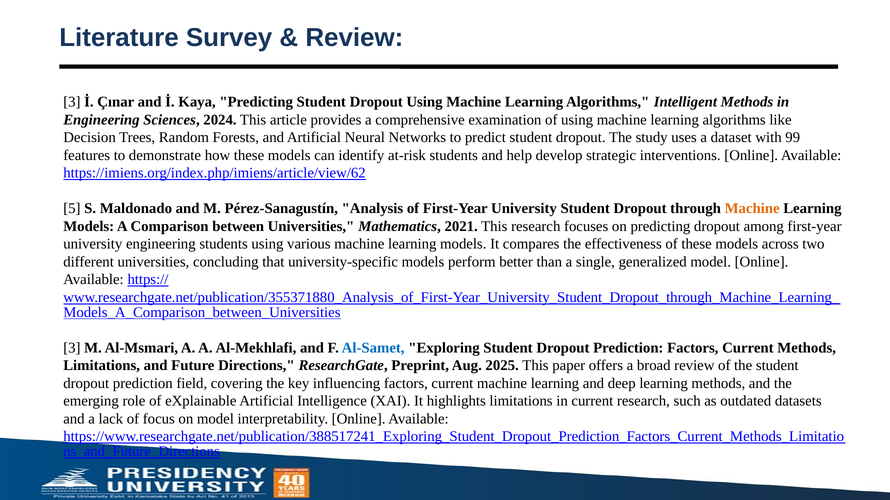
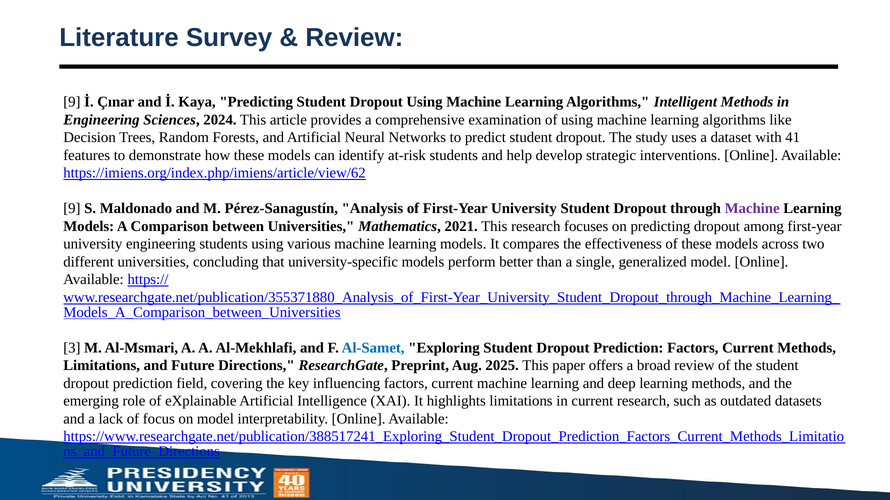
3: 3 -> 9 (72, 102)
99: 99 -> 41 (793, 138)
5: 5 -> 9 (72, 209)
Machine colour: orange -> purple (752, 209)
